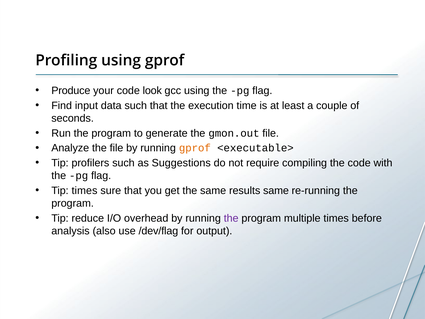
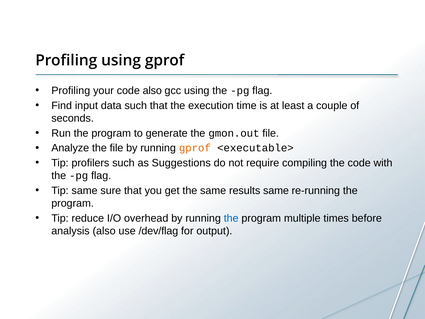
Produce: Produce -> Profiling (71, 91)
code look: look -> also (152, 91)
Tip times: times -> same (85, 191)
the colour: purple -> blue (231, 218)
